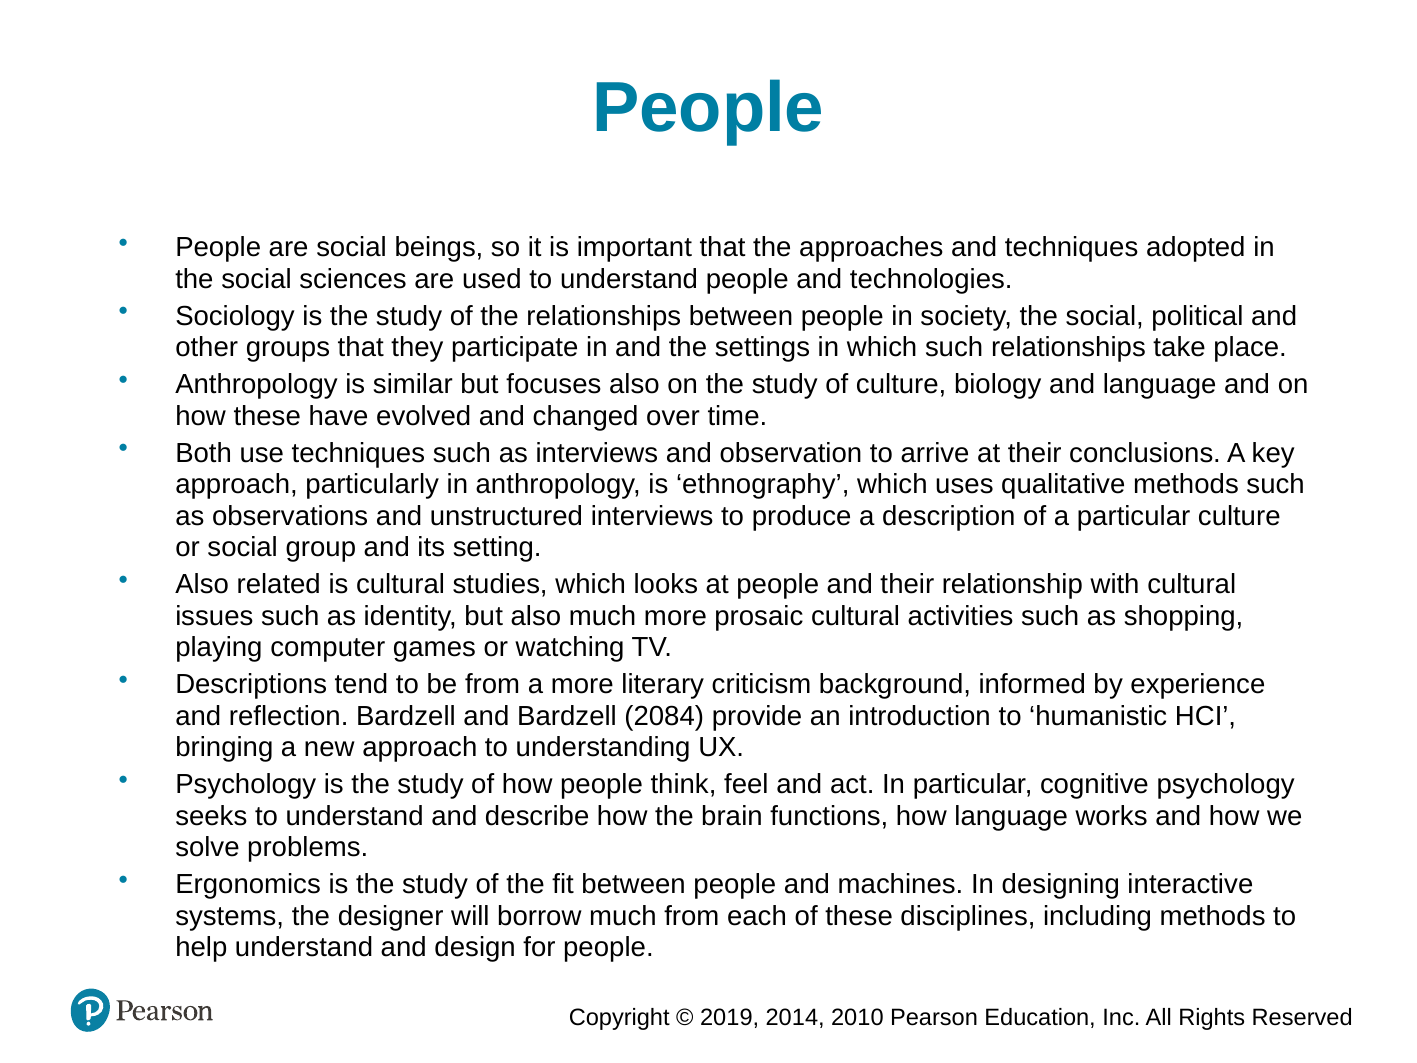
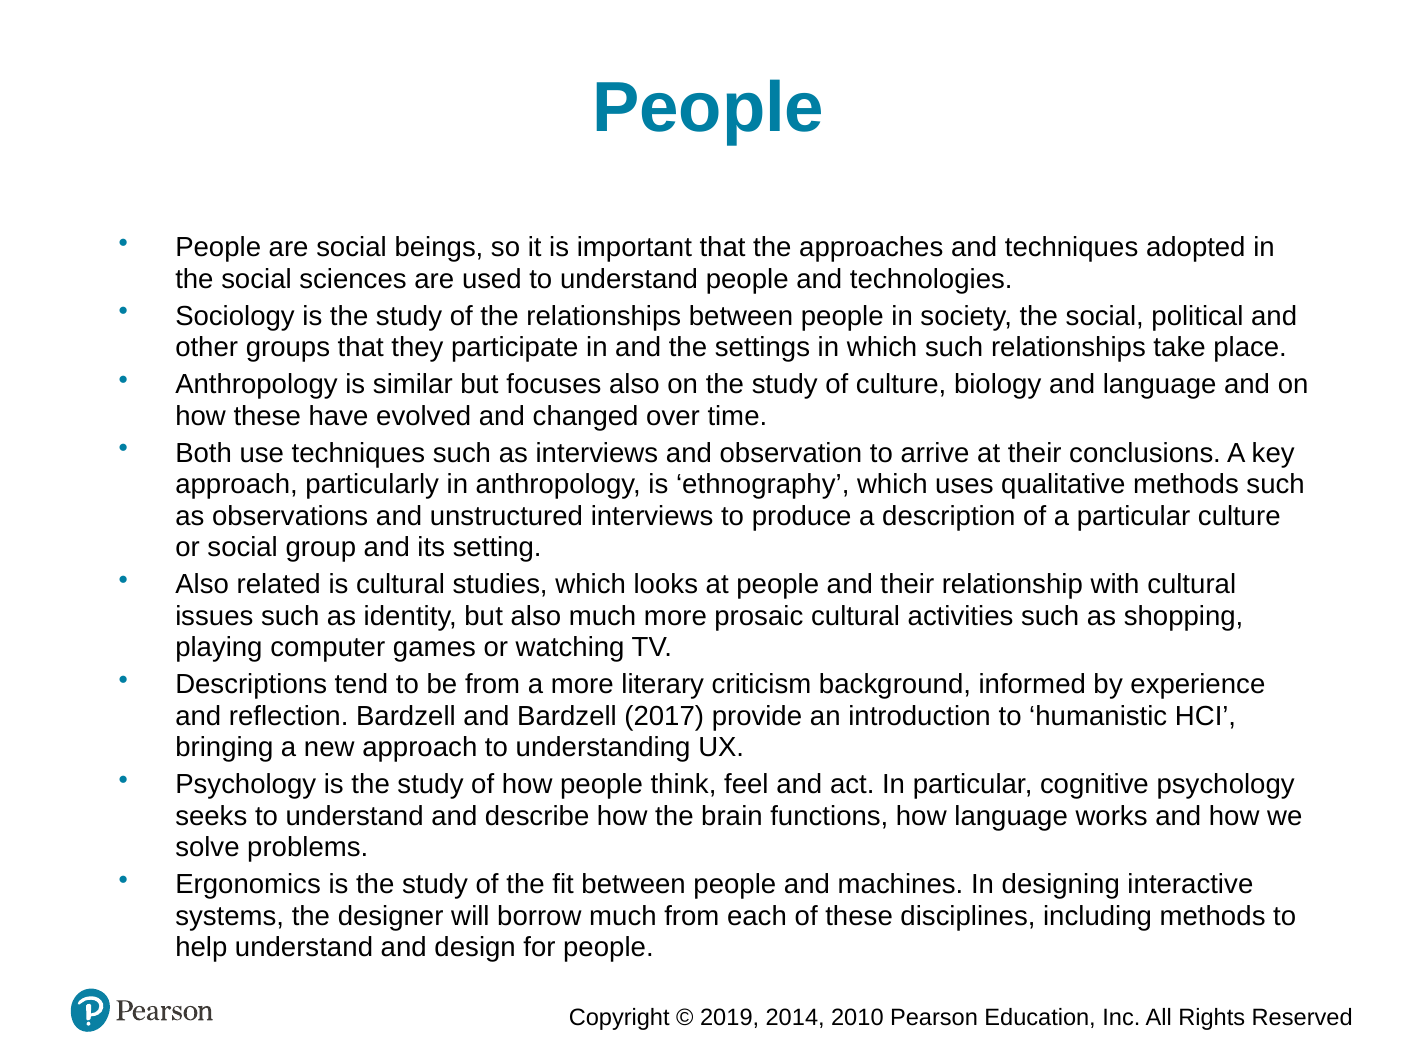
2084: 2084 -> 2017 (664, 716)
